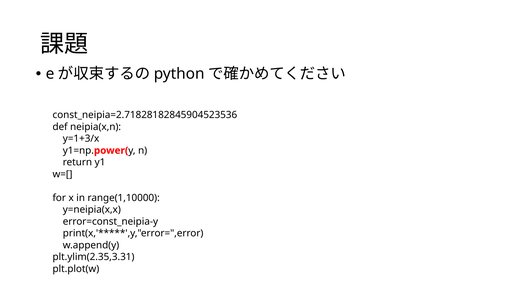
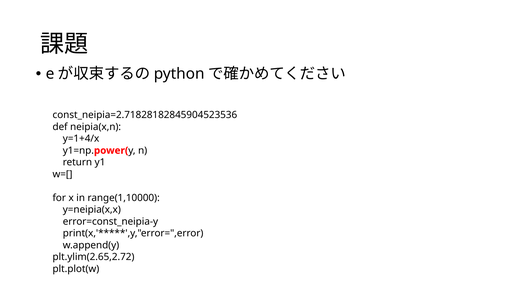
y=1+3/x: y=1+3/x -> y=1+4/x (81, 139)
plt.ylim(2.35,3.31: plt.ylim(2.35,3.31 -> plt.ylim(2.65,2.72 (93, 257)
